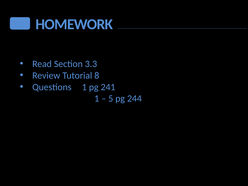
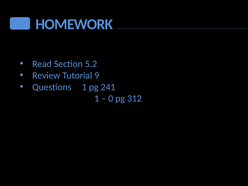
3.3: 3.3 -> 5.2 (91, 64)
8: 8 -> 9 (97, 75)
5: 5 -> 0 (111, 99)
244: 244 -> 312 (134, 99)
